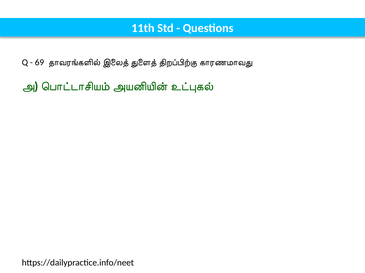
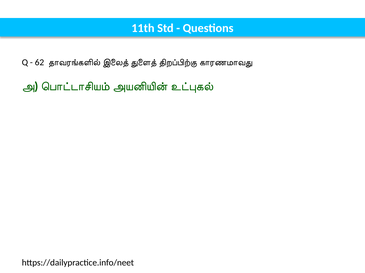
69: 69 -> 62 (39, 63)
